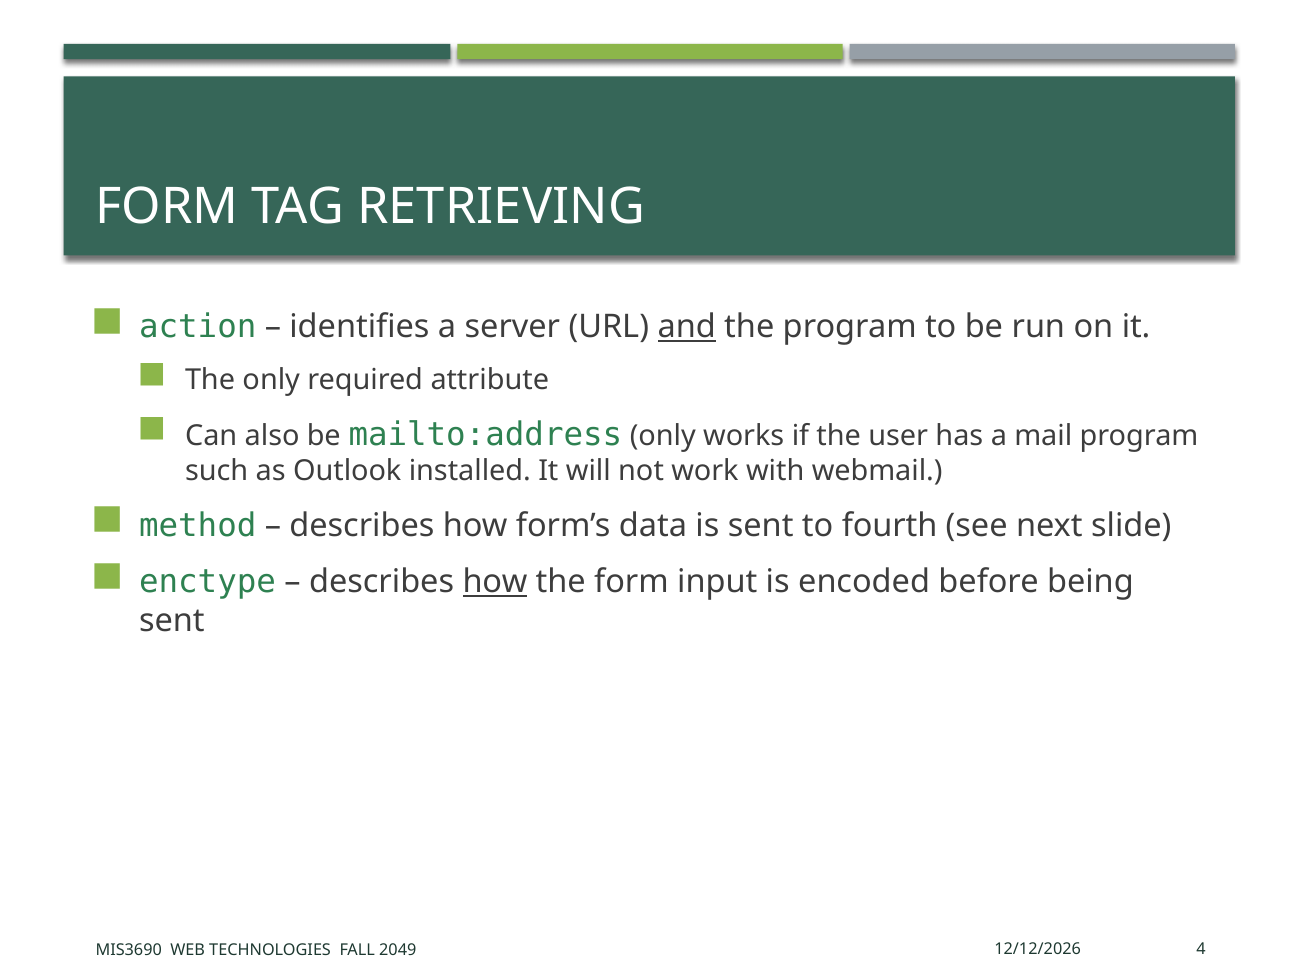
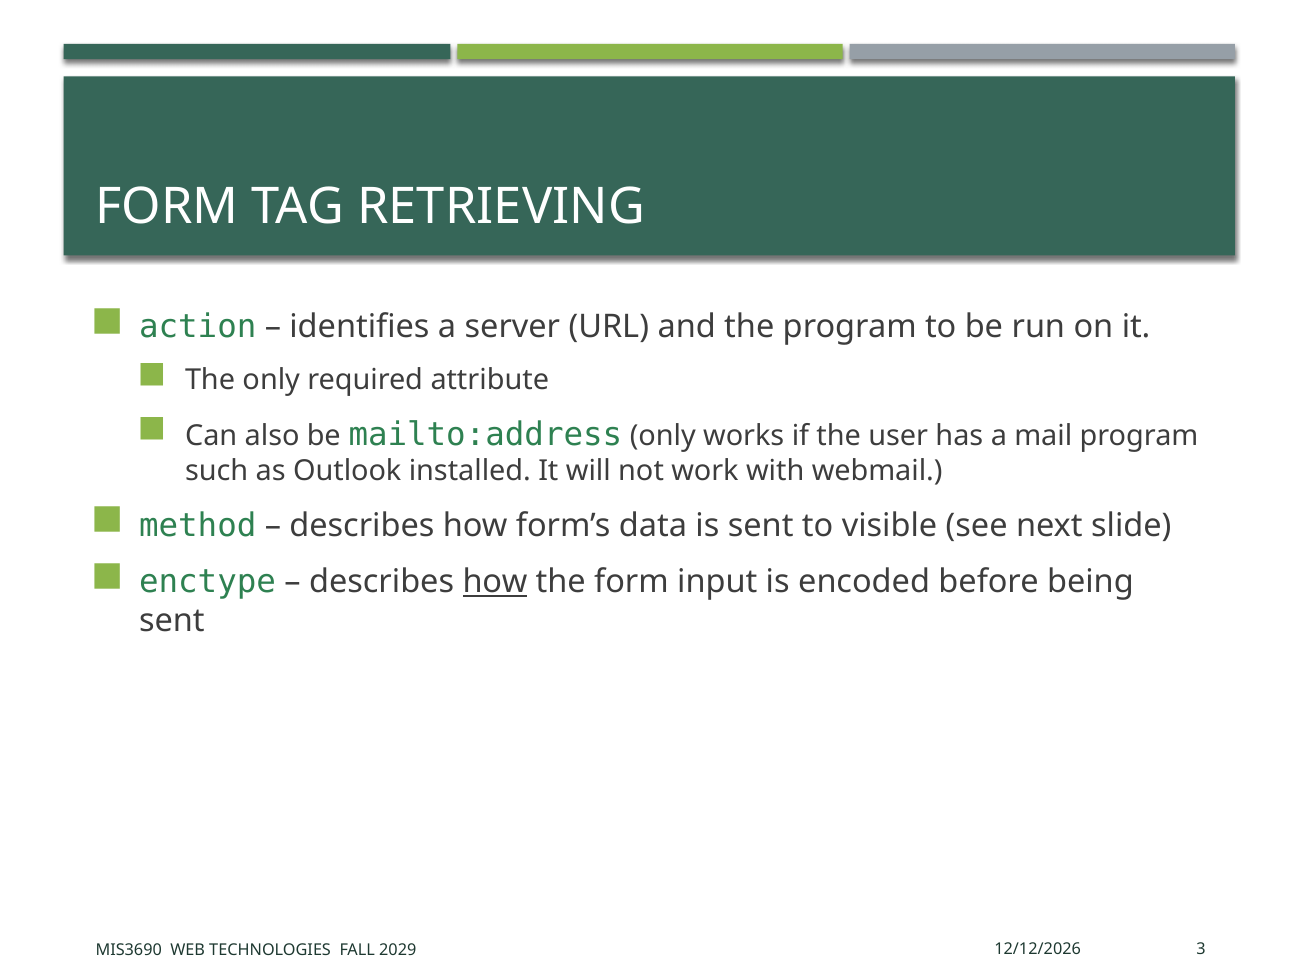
and underline: present -> none (687, 327)
fourth: fourth -> visible (890, 526)
4: 4 -> 3 (1201, 949)
2049: 2049 -> 2029 (398, 950)
